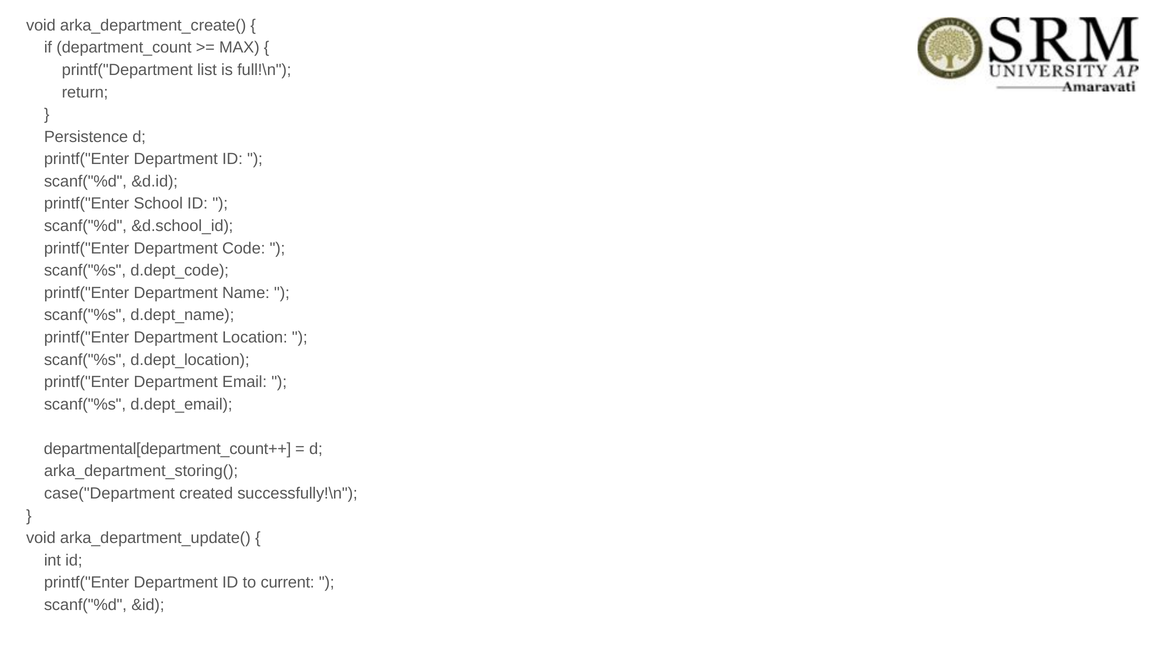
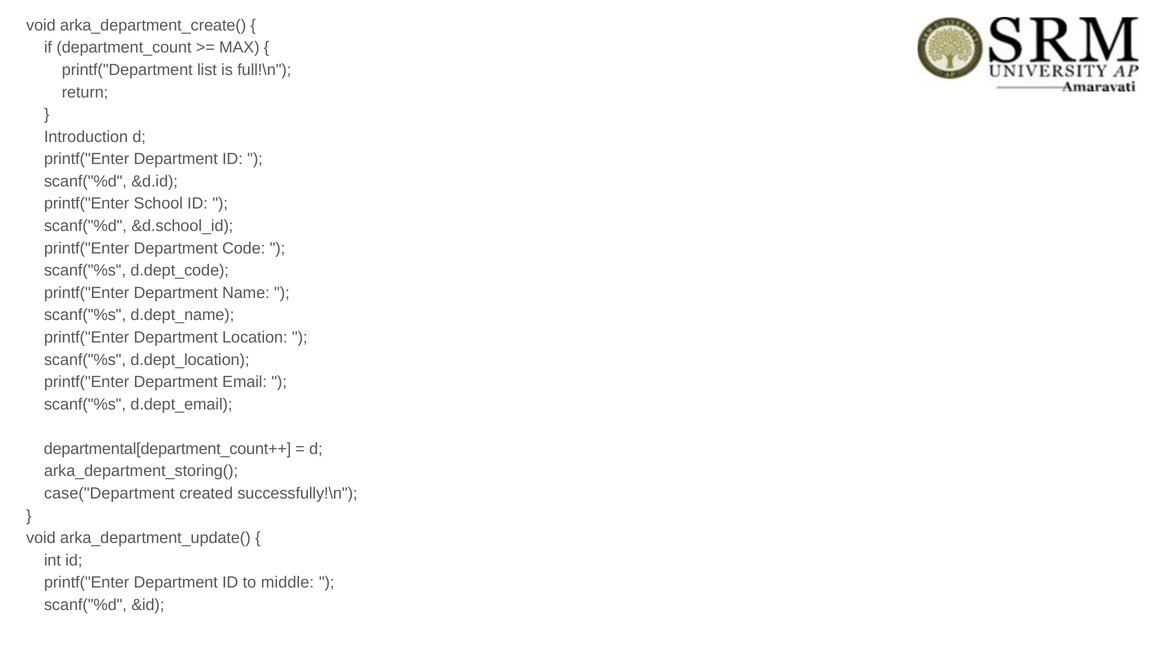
Persistence: Persistence -> Introduction (86, 137)
current: current -> middle (287, 583)
